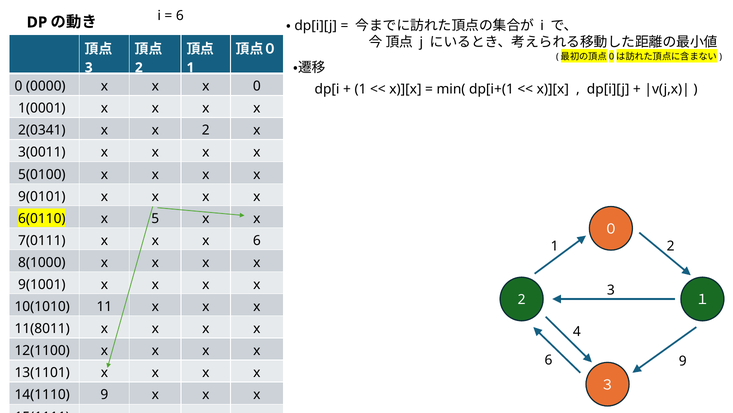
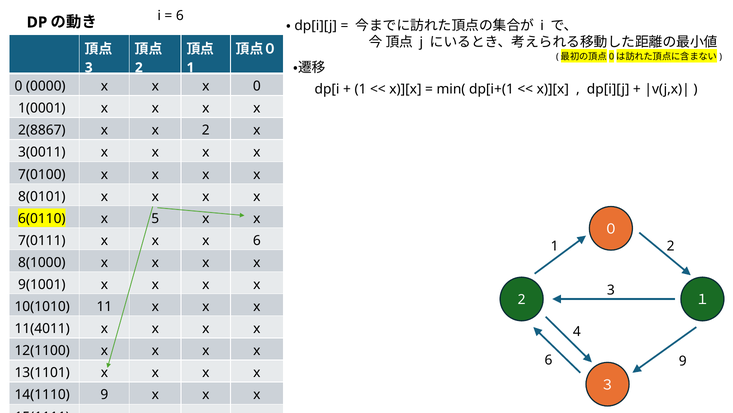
2(0341: 2(0341 -> 2(8867 (42, 130)
5(0100: 5(0100 -> 7(0100 (42, 174)
9(0101: 9(0101 -> 8(0101 (42, 196)
11(8011: 11(8011 -> 11(4011 (42, 328)
